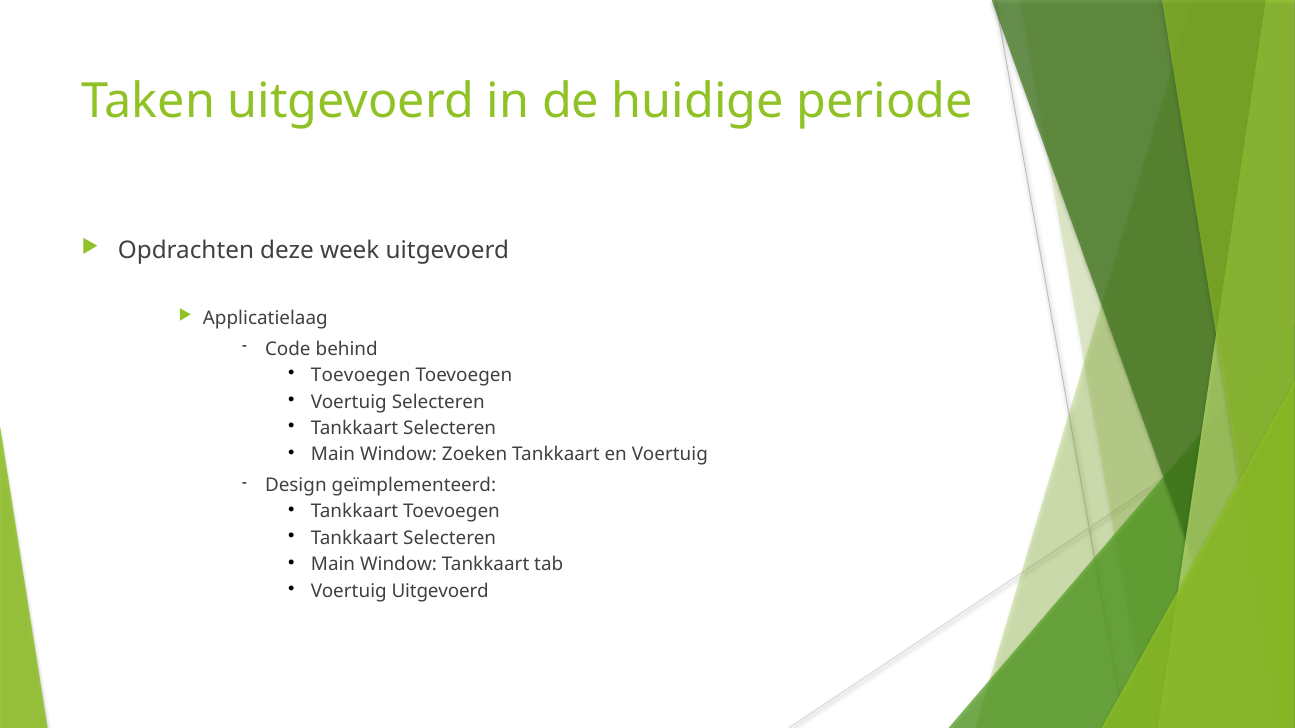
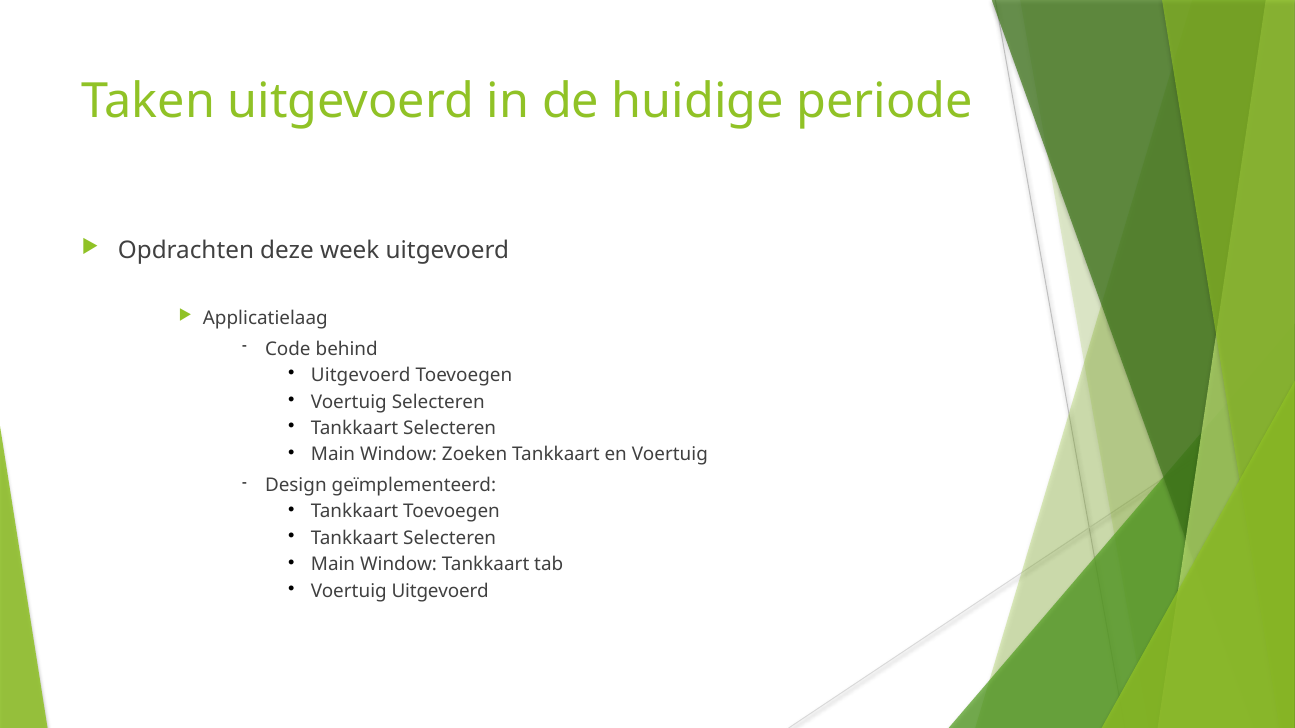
Toevoegen: Toevoegen -> Uitgevoerd (361, 376)
